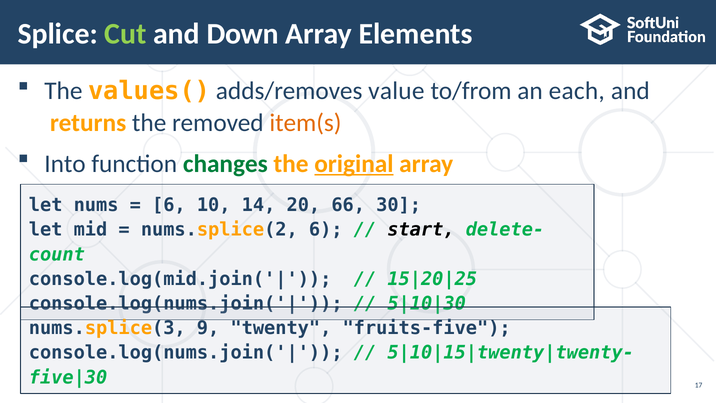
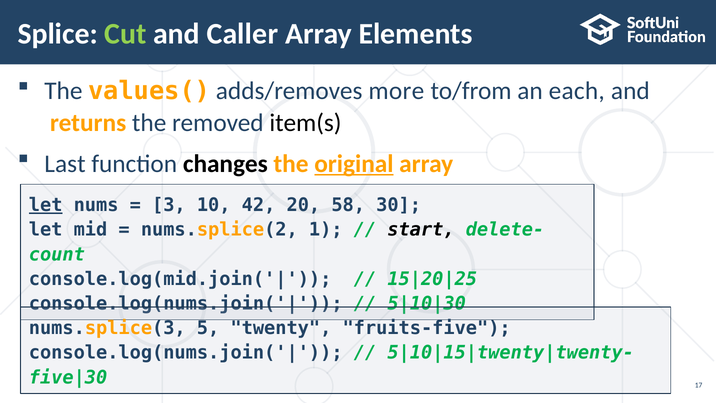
Down: Down -> Caller (242, 34)
value: value -> more (396, 91)
item(s colour: orange -> black (305, 123)
Into: Into -> Last (65, 164)
changes colour: green -> black (225, 164)
let underline: none -> present (46, 205)
6: 6 -> 3 (169, 205)
14: 14 -> 42 (259, 205)
66: 66 -> 58 (348, 205)
nums.splice(2 6: 6 -> 1 (326, 230)
9: 9 -> 5 (208, 328)
